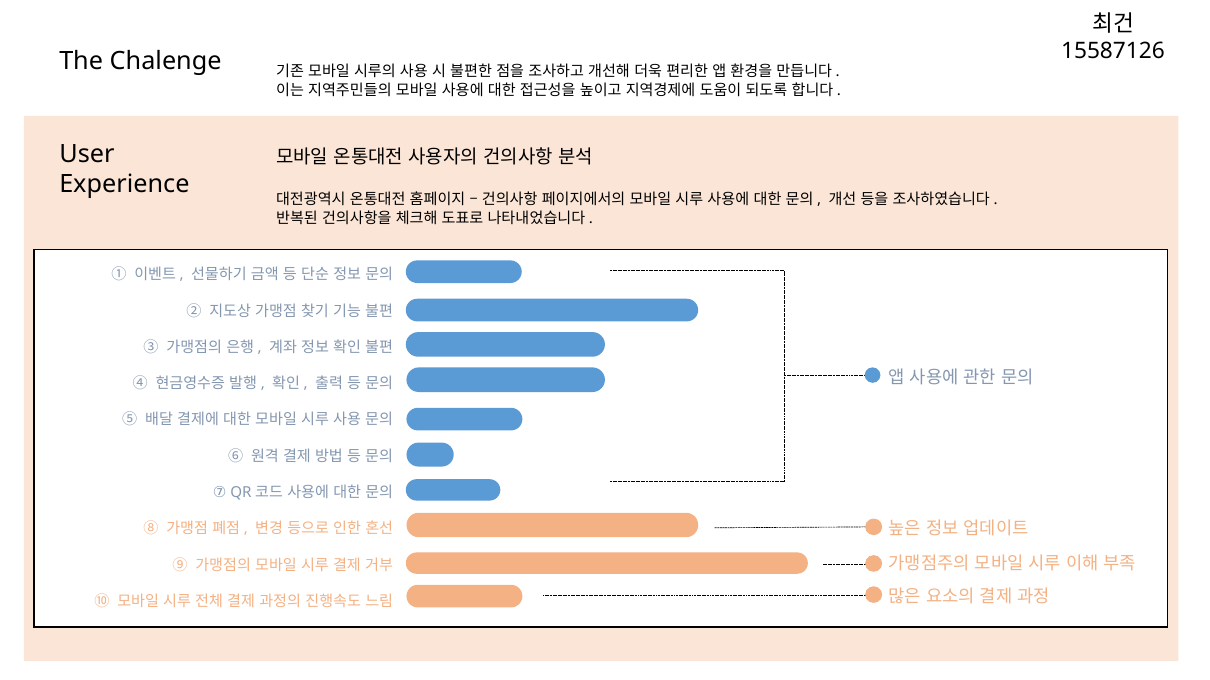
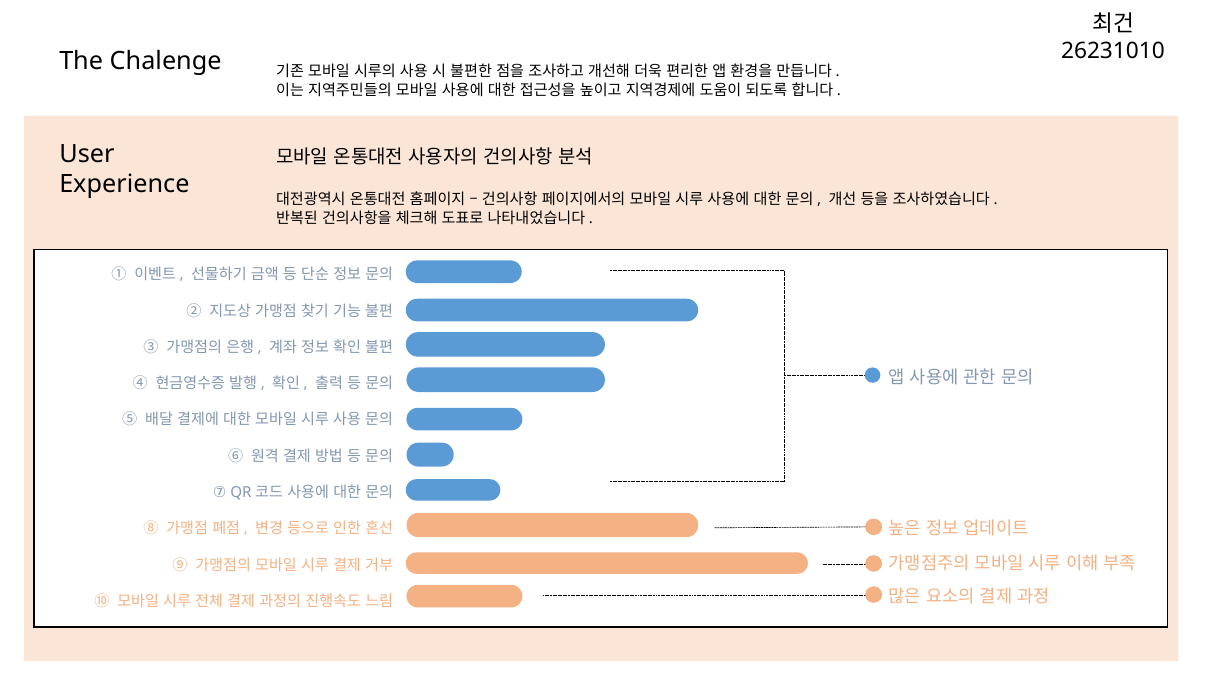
15587126: 15587126 -> 26231010 (1113, 51)
